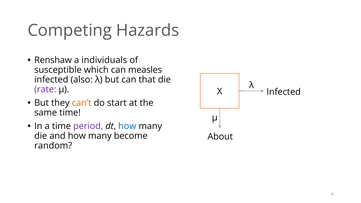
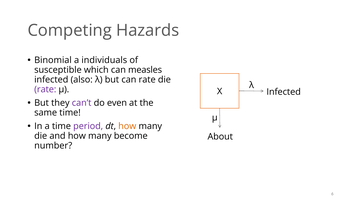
Renshaw: Renshaw -> Binomial (53, 60)
can that: that -> rate (147, 80)
can’t colour: orange -> purple (82, 103)
start: start -> even (117, 103)
how colour: blue -> orange (127, 126)
random: random -> number (53, 146)
